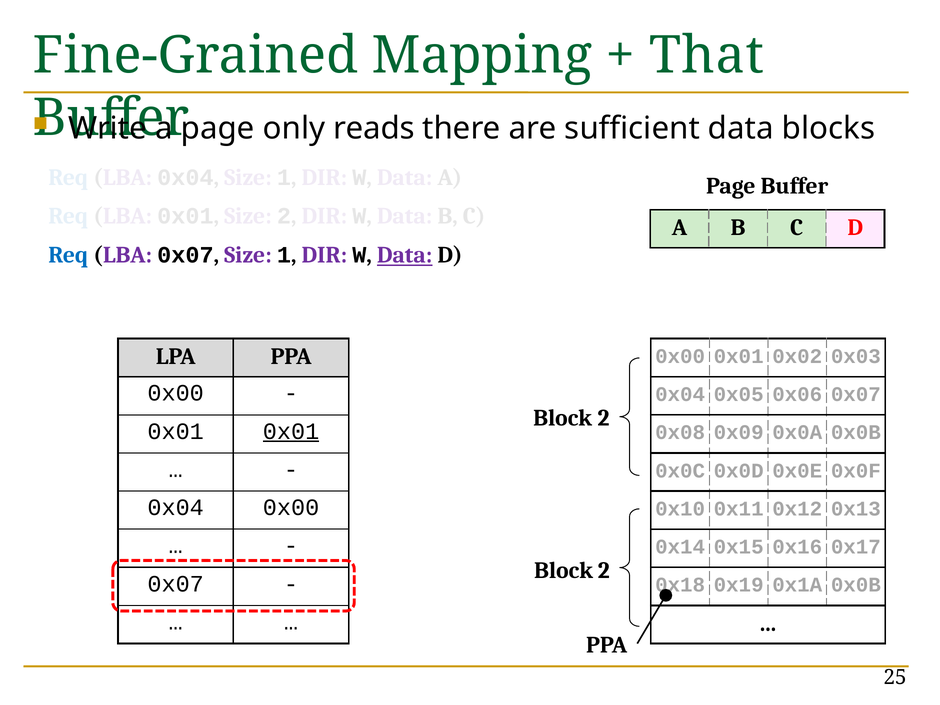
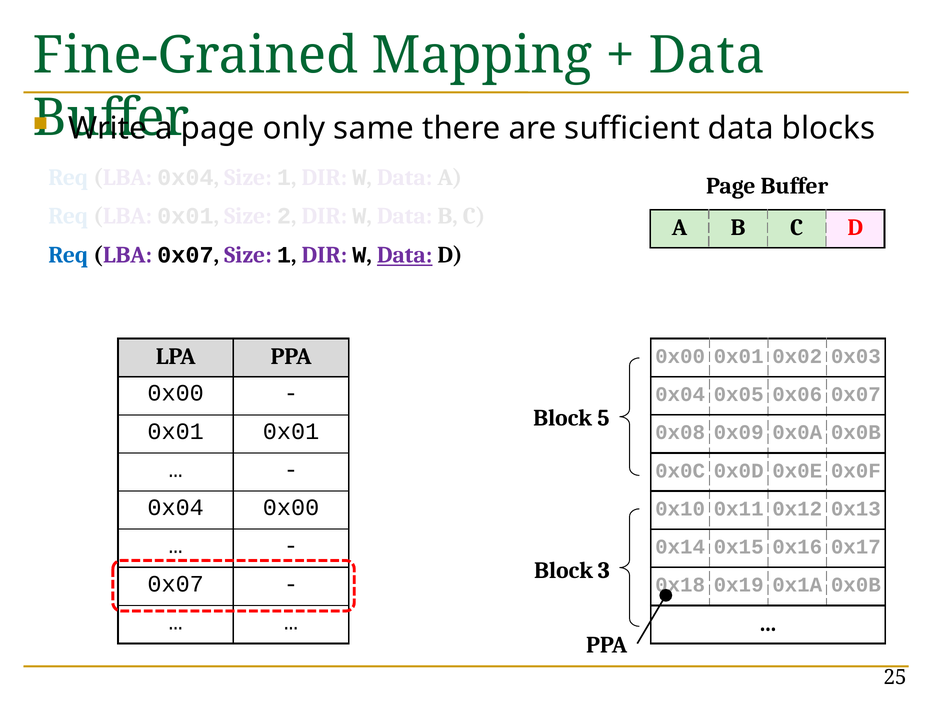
That: That -> Data (707, 55)
reads: reads -> same (374, 128)
2: 2 -> 5 (603, 418)
0x01 underline: present -> none (291, 431)
2: 2 -> 3 (604, 570)
